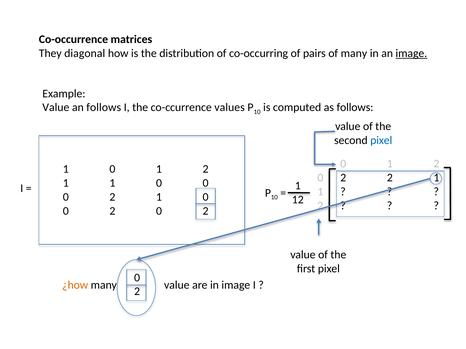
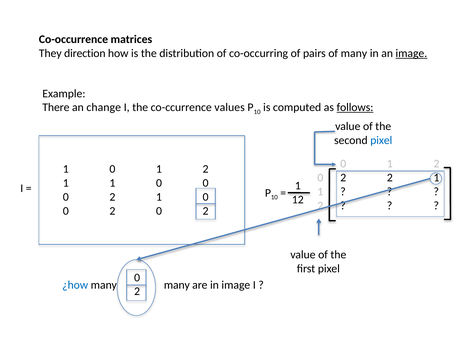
diagonal: diagonal -> direction (85, 53)
Value: Value -> There (56, 108)
an follows: follows -> change (104, 108)
follows underline: none -> present (355, 108)
¿how colour: orange -> blue (75, 285)
many value: value -> many (177, 285)
